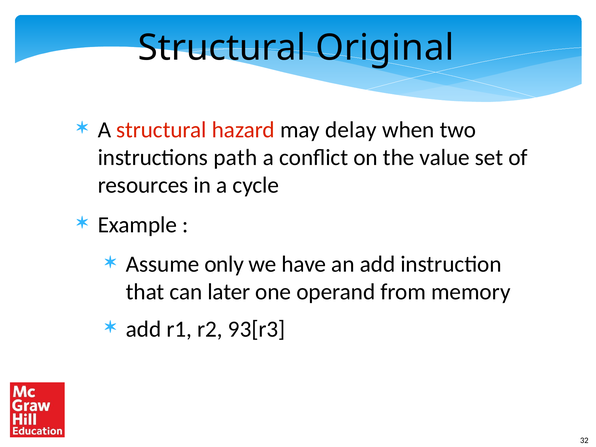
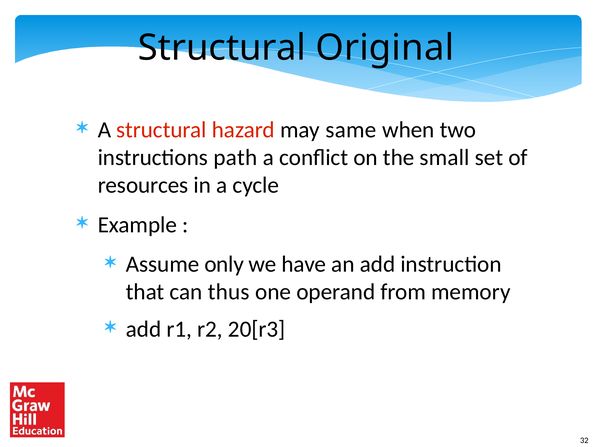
delay: delay -> same (351, 130)
value: value -> small (445, 157)
later: later -> thus (229, 292)
93[r3: 93[r3 -> 20[r3 (257, 329)
